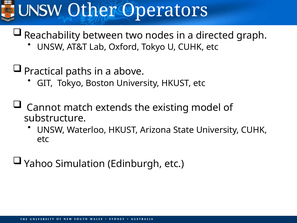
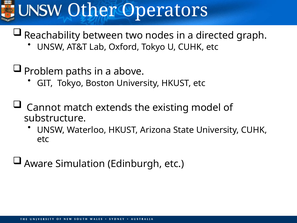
Practical: Practical -> Problem (44, 71)
Yahoo: Yahoo -> Aware (38, 164)
